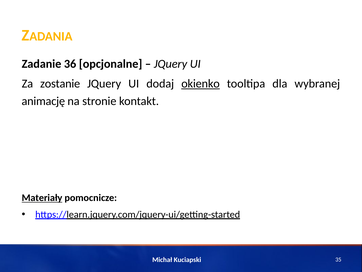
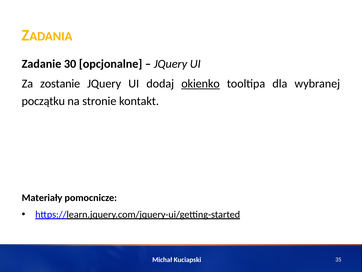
36: 36 -> 30 (70, 64)
animację: animację -> początku (43, 101)
Materiały underline: present -> none (42, 198)
